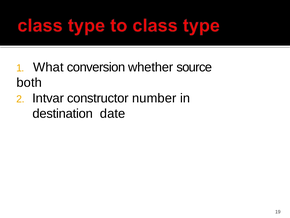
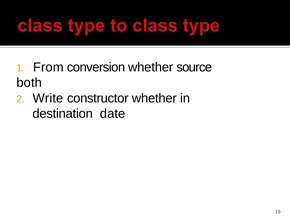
What: What -> From (48, 67)
Intvar: Intvar -> Write (48, 98)
constructor number: number -> whether (154, 98)
